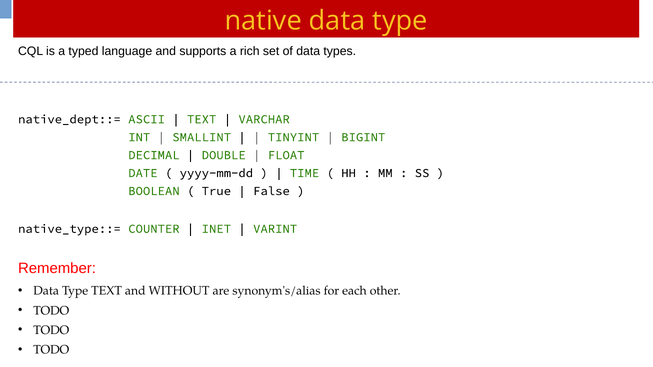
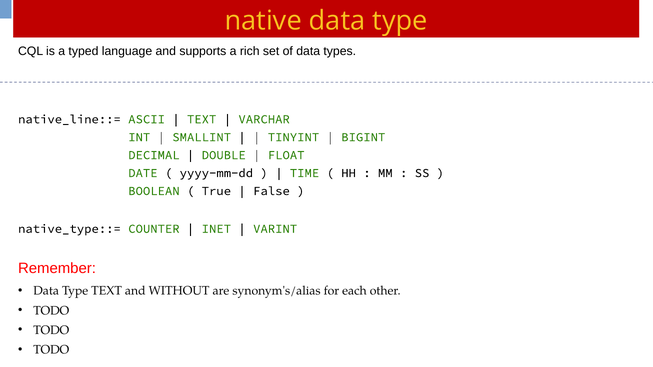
native_dept::=: native_dept::= -> native_line::= (69, 119)
